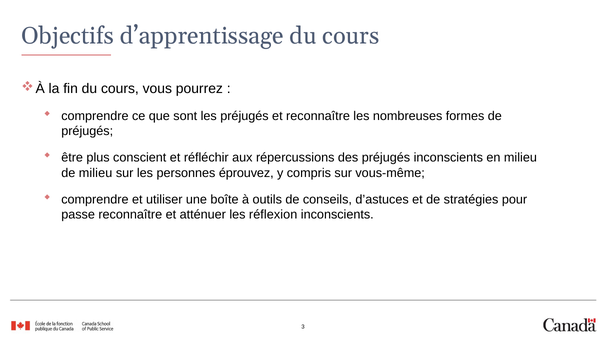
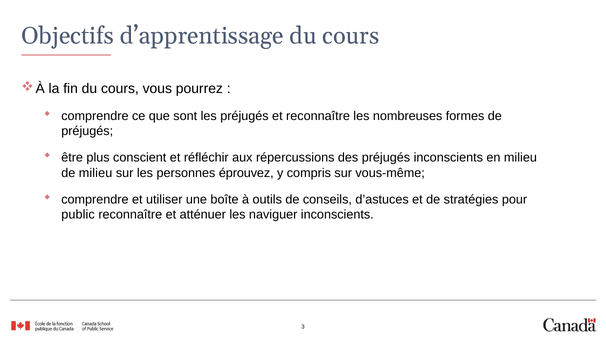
passe: passe -> public (78, 214)
réflexion: réflexion -> naviguer (273, 214)
